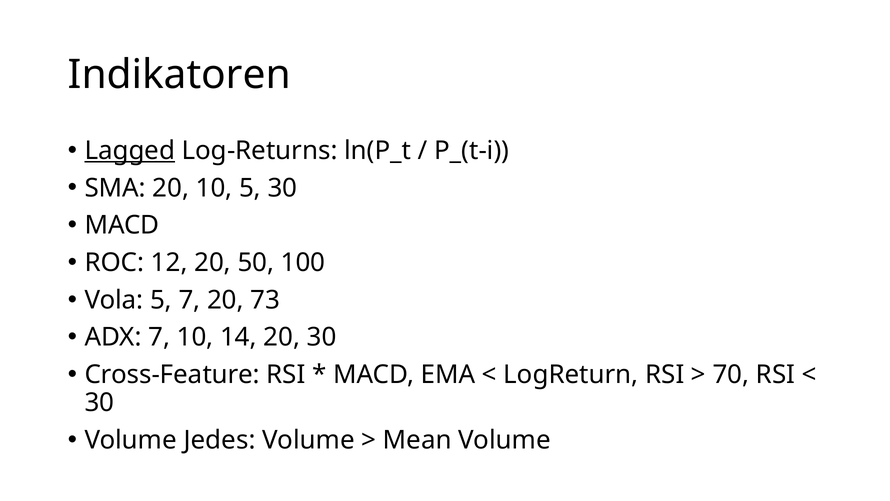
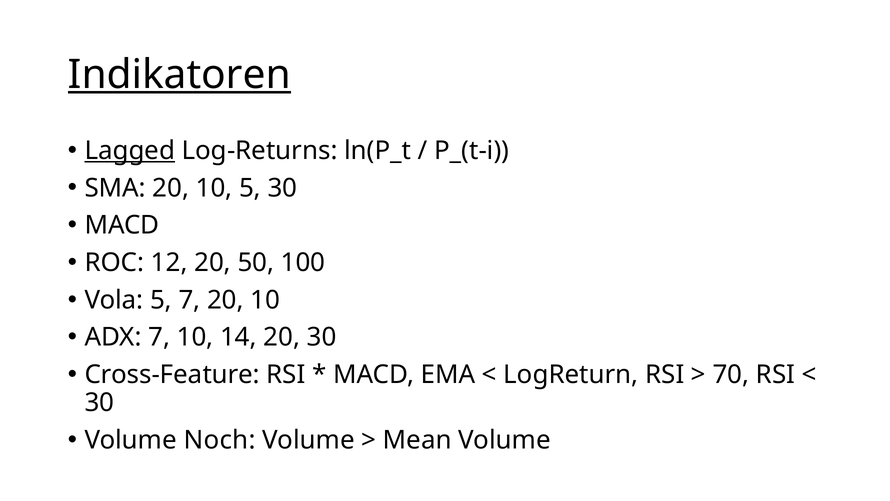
Indikatoren underline: none -> present (179, 75)
7 20 73: 73 -> 10 (265, 300)
Jedes: Jedes -> Noch (220, 440)
